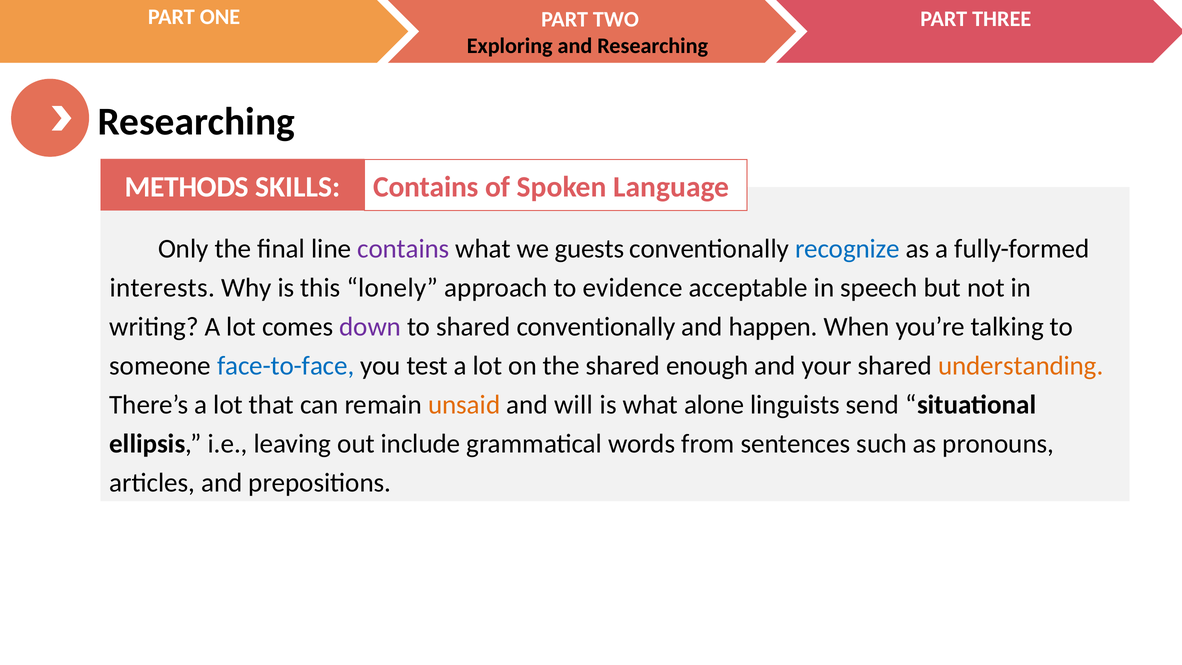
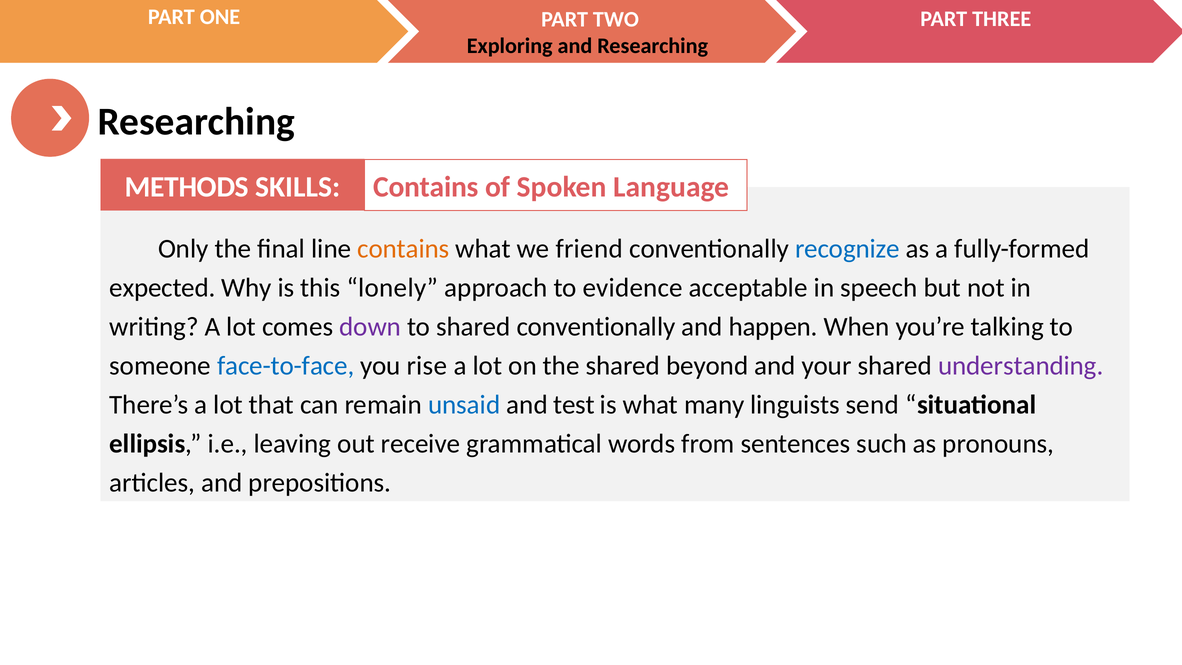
contains colour: purple -> orange (403, 249)
guests: guests -> friend (589, 249)
interests: interests -> expected (162, 288)
test: test -> rise (427, 366)
enough: enough -> beyond (707, 366)
understanding colour: orange -> purple (1021, 366)
unsaid colour: orange -> blue (464, 405)
will: will -> test (574, 405)
alone: alone -> many (714, 405)
include: include -> receive (421, 443)
